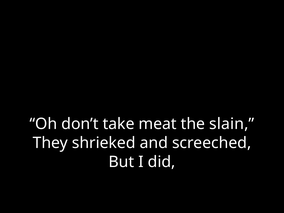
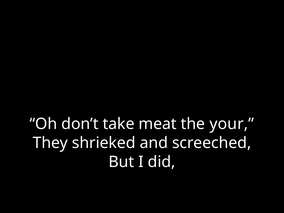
slain: slain -> your (232, 124)
